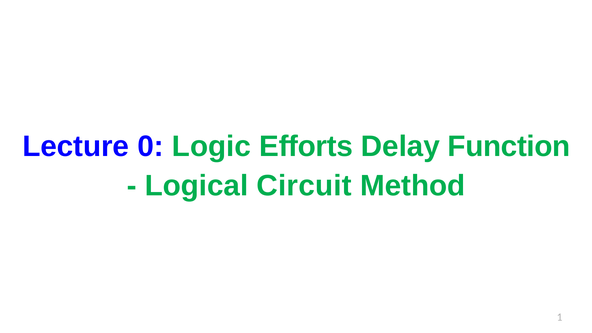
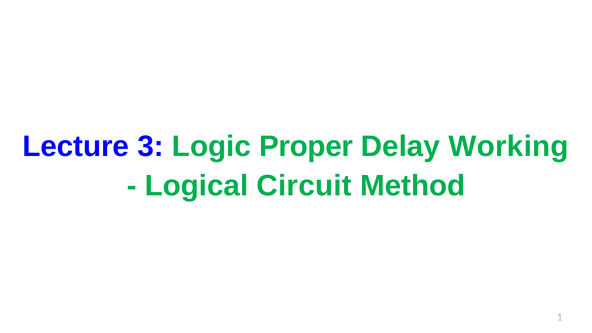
0: 0 -> 3 (151, 146)
Efforts: Efforts -> Proper (306, 146)
Function: Function -> Working (509, 146)
